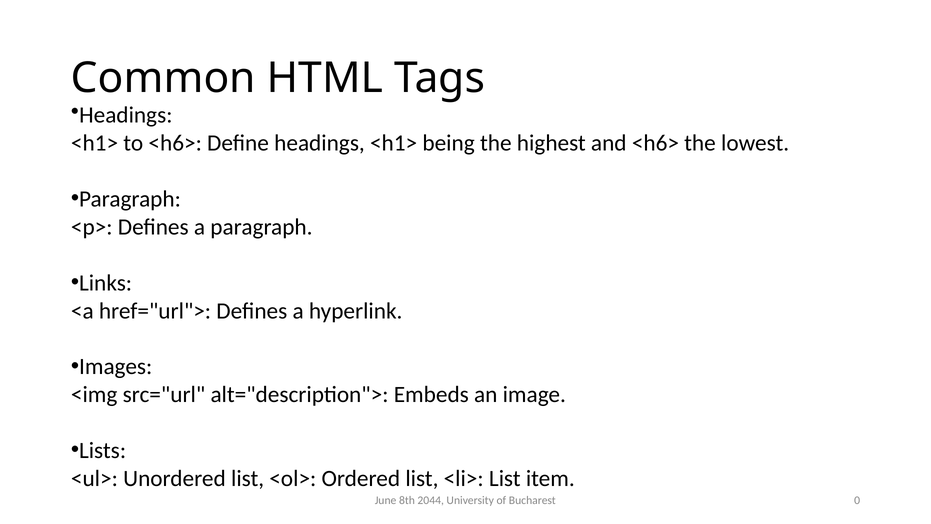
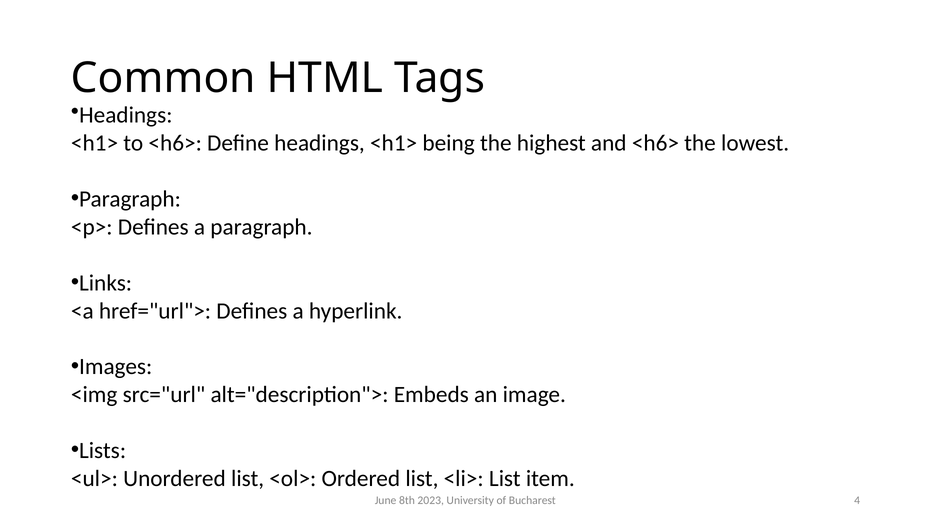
2044: 2044 -> 2023 (431, 500)
0: 0 -> 4 (857, 500)
